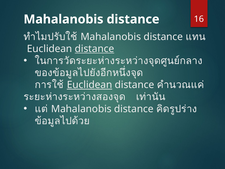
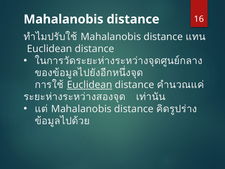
distance underline: present -> none (94, 49)
